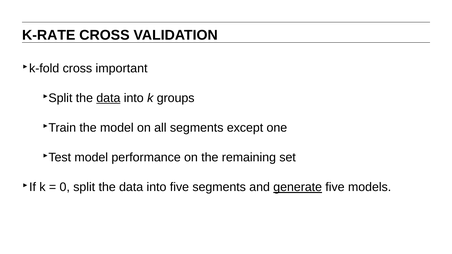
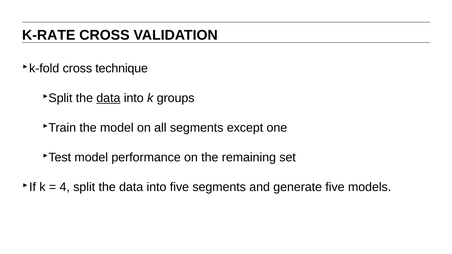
important: important -> technique (122, 68)
0: 0 -> 4 (65, 187)
generate underline: present -> none (298, 187)
